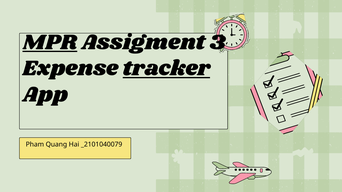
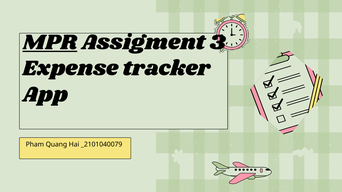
tracker underline: present -> none (167, 68)
